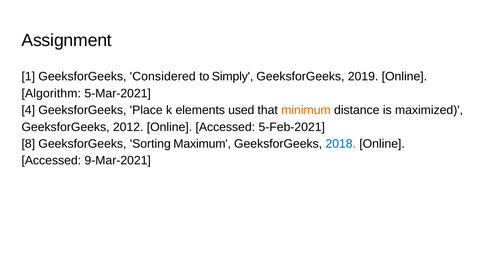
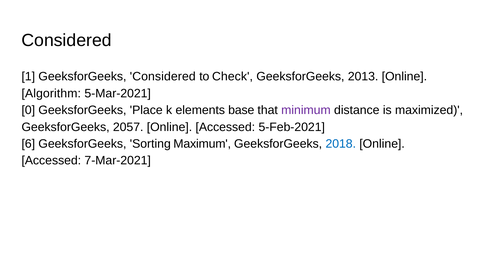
Assignment: Assignment -> Considered (67, 40)
Simply: Simply -> Check (232, 77)
2019: 2019 -> 2013 (363, 77)
4: 4 -> 0 (28, 110)
used: used -> base (241, 110)
minimum colour: orange -> purple (306, 110)
2012: 2012 -> 2057 (128, 127)
8: 8 -> 6 (28, 144)
9-Mar-2021: 9-Mar-2021 -> 7-Mar-2021 (118, 161)
